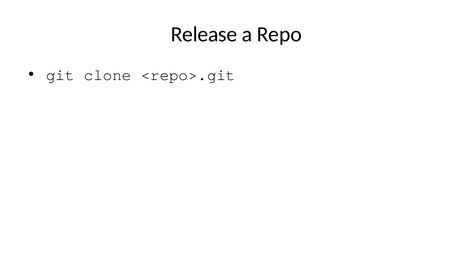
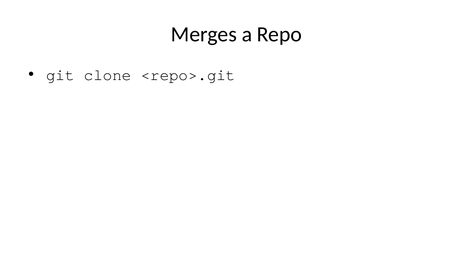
Release: Release -> Merges (204, 34)
